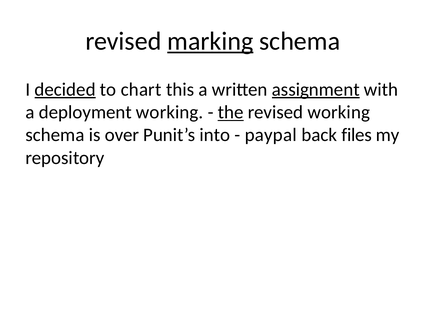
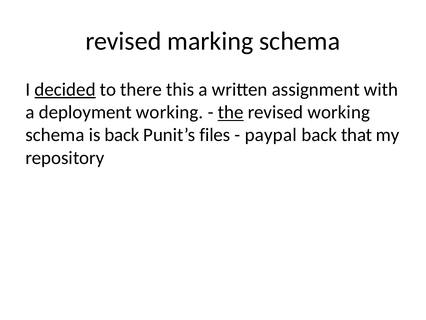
marking underline: present -> none (210, 41)
chart: chart -> there (141, 89)
assignment underline: present -> none (316, 89)
is over: over -> back (122, 135)
into: into -> files (215, 135)
files: files -> that (357, 135)
